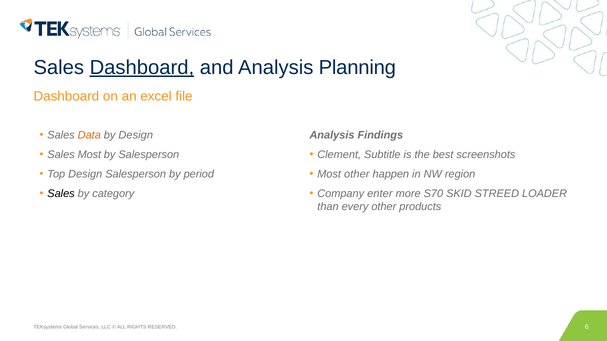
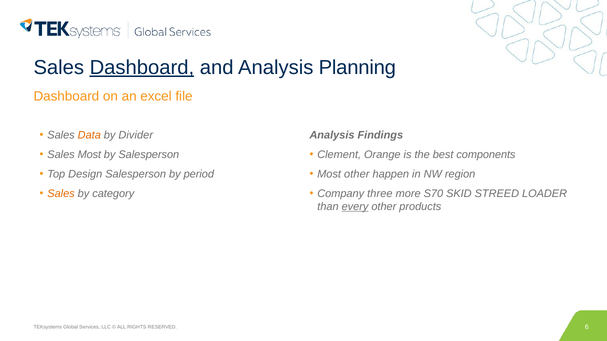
by Design: Design -> Divider (136, 135)
Subtitle: Subtitle -> Orange (382, 155)
screenshots: screenshots -> components (486, 155)
Sales colour: black -> orange (61, 194)
enter: enter -> three (380, 194)
every underline: none -> present (355, 207)
